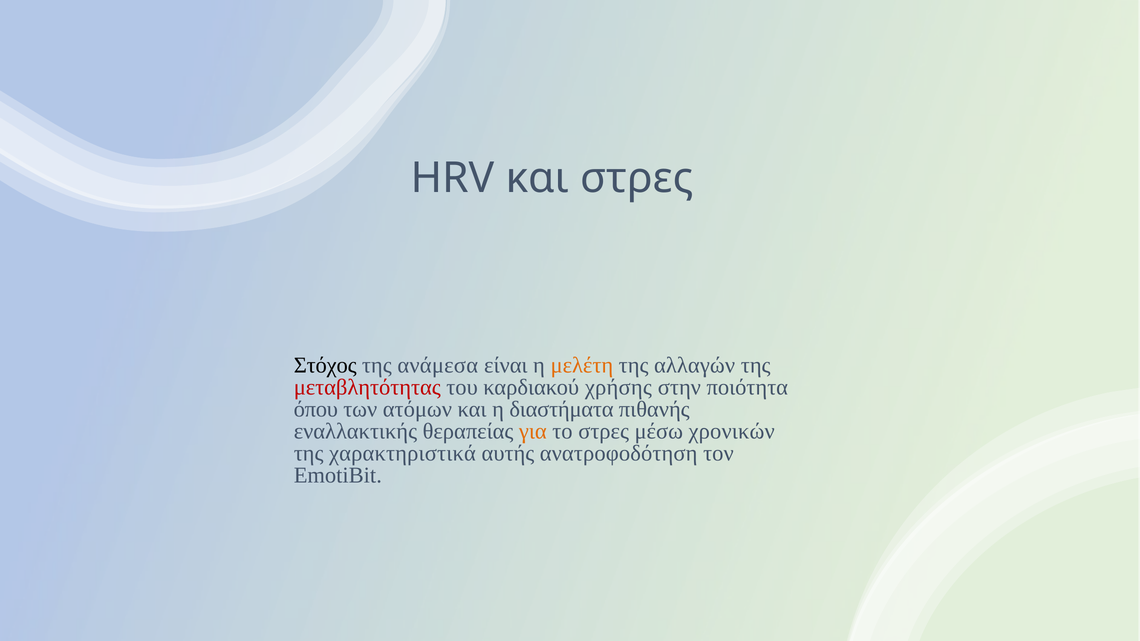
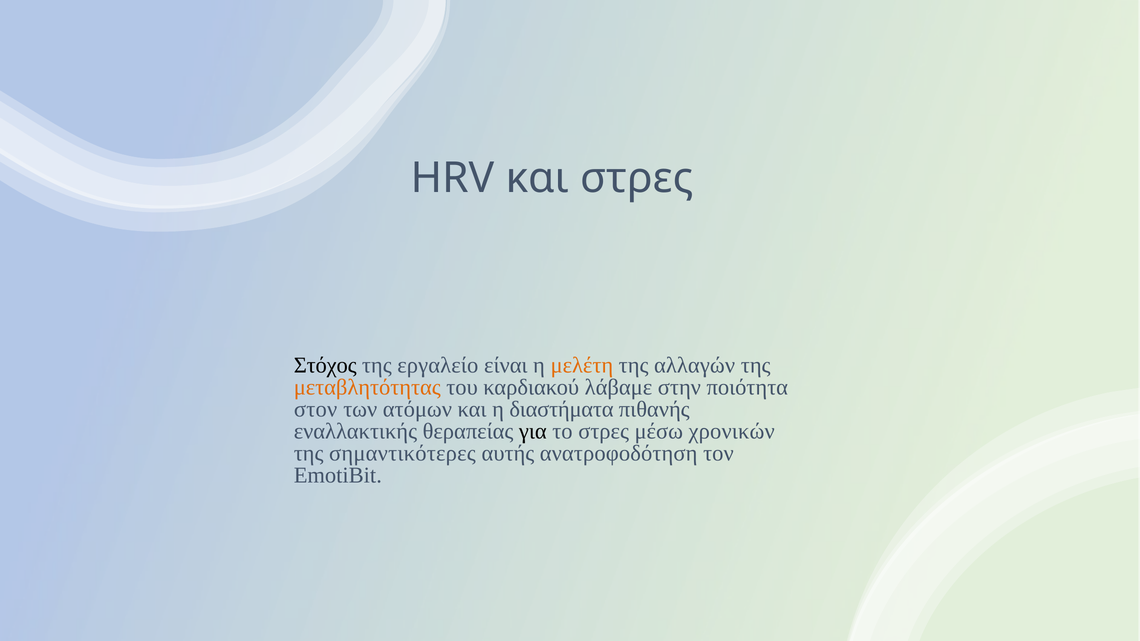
ανάμεσα: ανάμεσα -> εργαλείο (438, 366)
μεταβλητότητας colour: red -> orange (367, 388)
χρήσης: χρήσης -> λάβαμε (618, 388)
όπου: όπου -> στον (316, 410)
για colour: orange -> black (533, 431)
χαρακτηριστικά: χαρακτηριστικά -> σημαντικότερες (402, 453)
